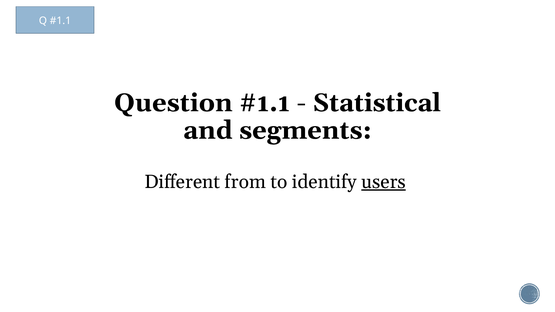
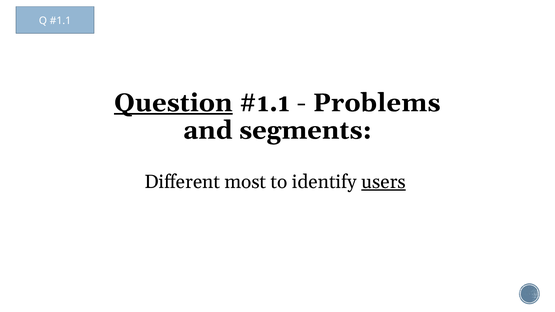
Question underline: none -> present (173, 103)
Statistical: Statistical -> Problems (377, 103)
from: from -> most (245, 182)
